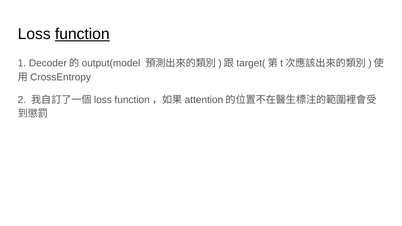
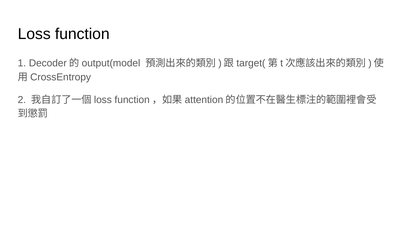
function underline: present -> none (82, 34)
